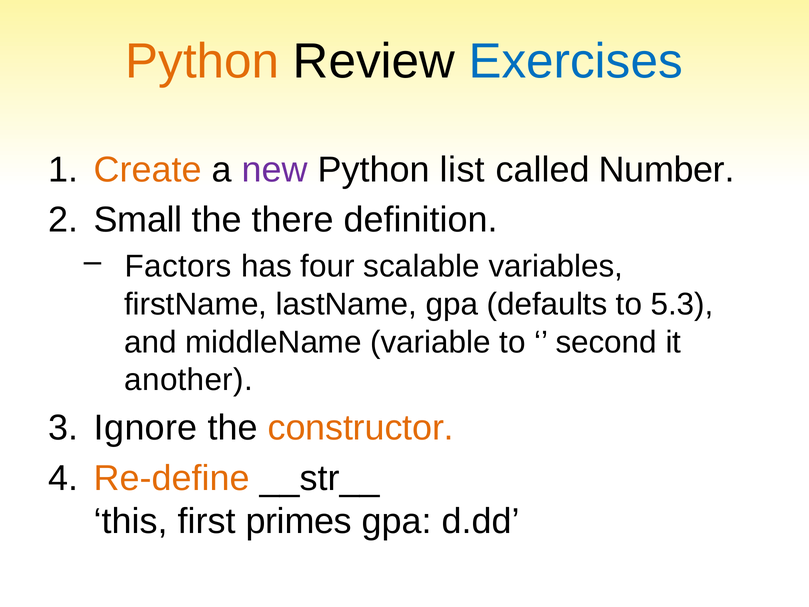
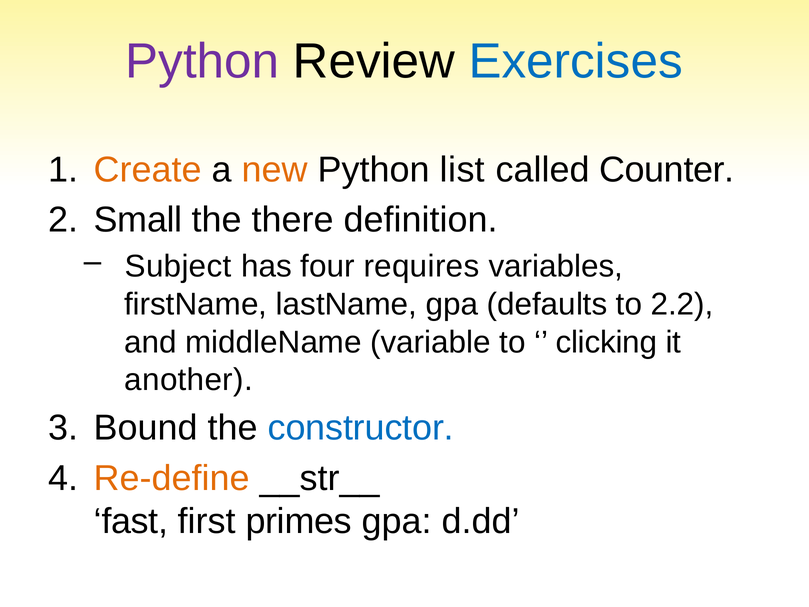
Python colour: orange -> purple (202, 61)
new colour: purple -> orange (275, 170)
Number: Number -> Counter (667, 170)
Factors: Factors -> Subject (178, 266)
scalable: scalable -> requires (421, 266)
5.3: 5.3 -> 2.2 (682, 304)
second: second -> clicking (606, 342)
Ignore: Ignore -> Bound (146, 428)
constructor colour: orange -> blue (361, 428)
this: this -> fast (131, 521)
